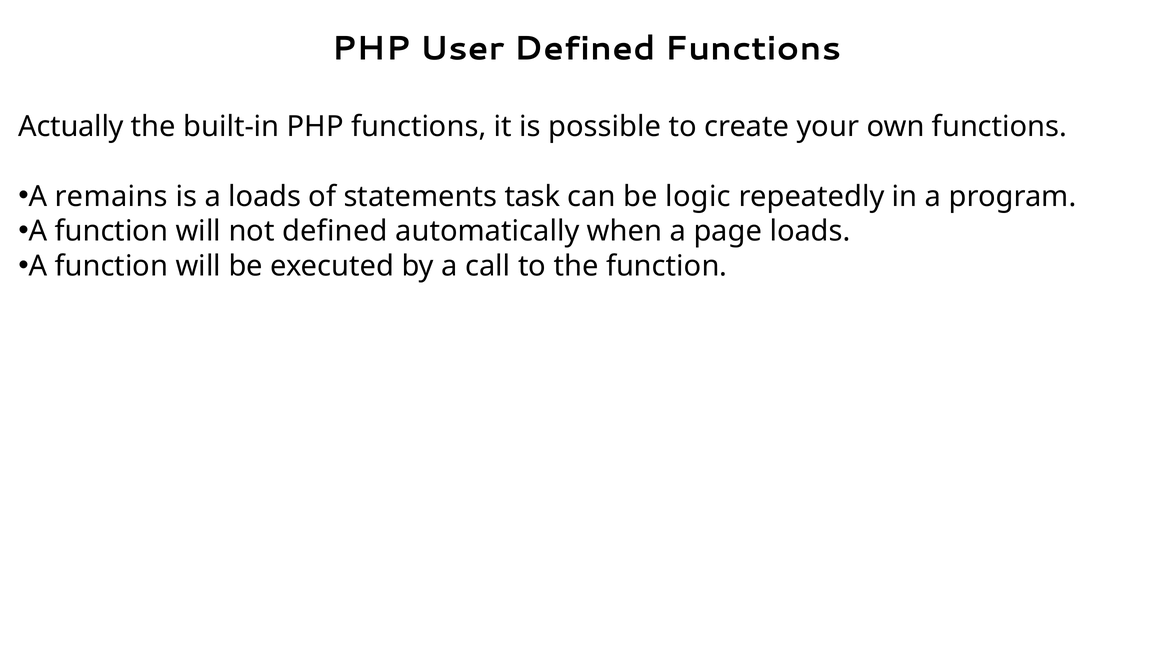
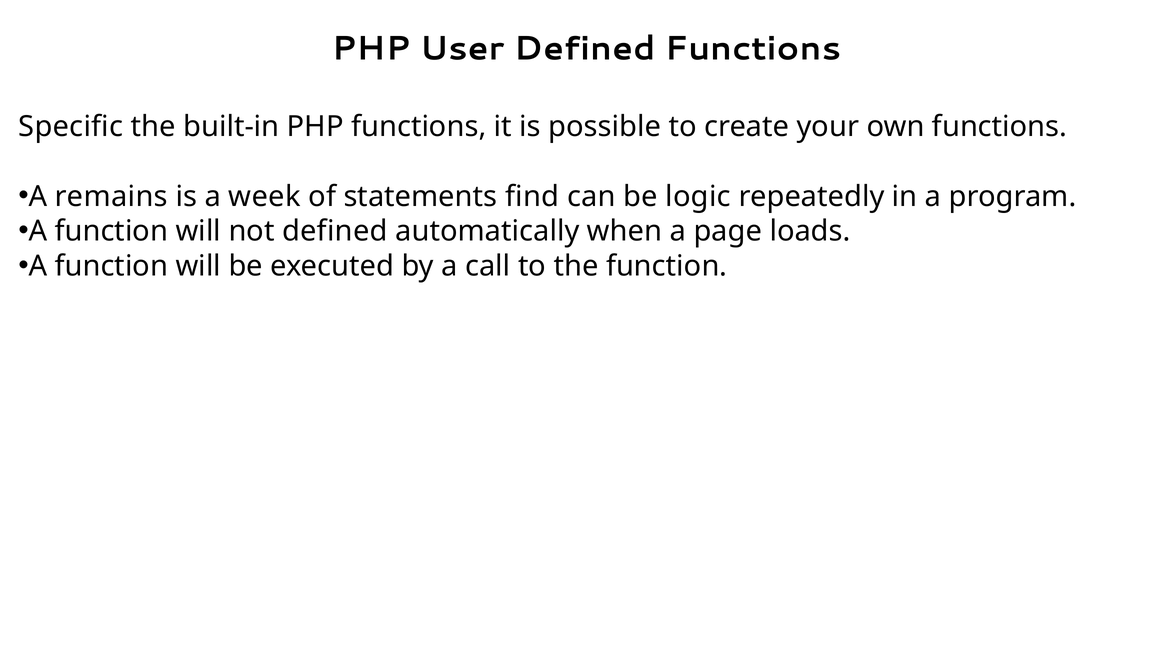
Actually: Actually -> Specific (71, 127)
a loads: loads -> week (265, 196)
task: task -> find (532, 196)
